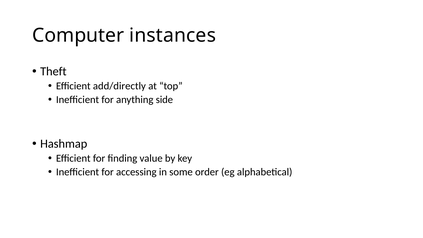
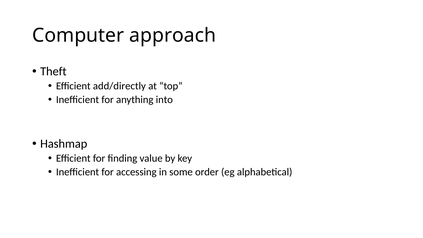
instances: instances -> approach (173, 36)
side: side -> into (164, 100)
